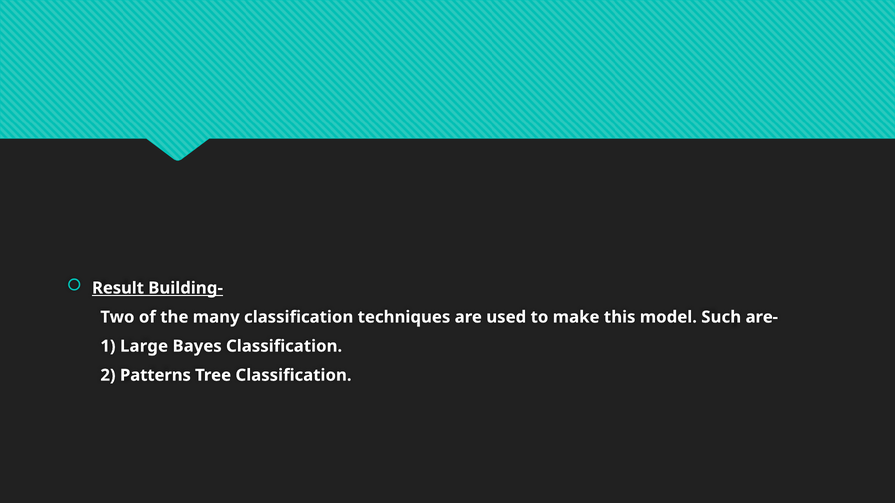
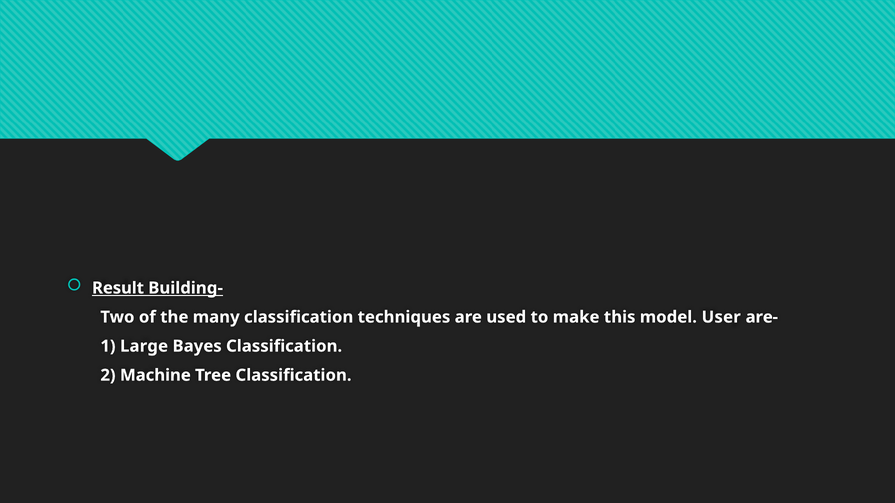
Such: Such -> User (721, 317)
Patterns: Patterns -> Machine (155, 376)
